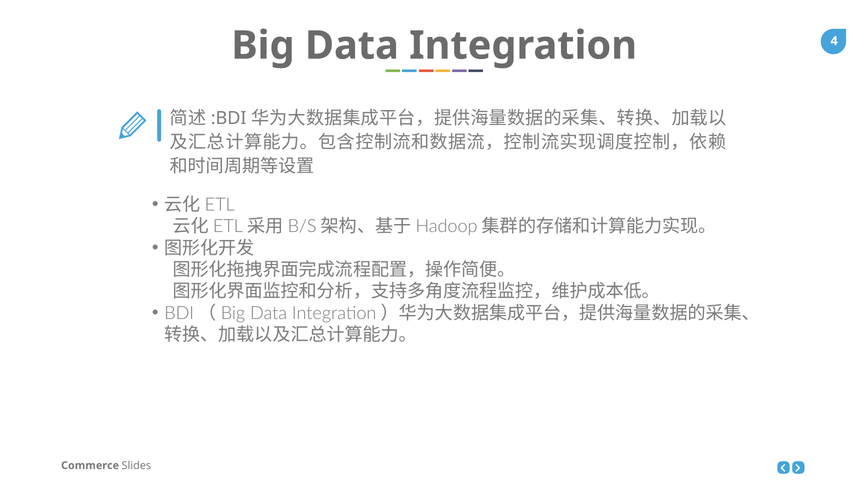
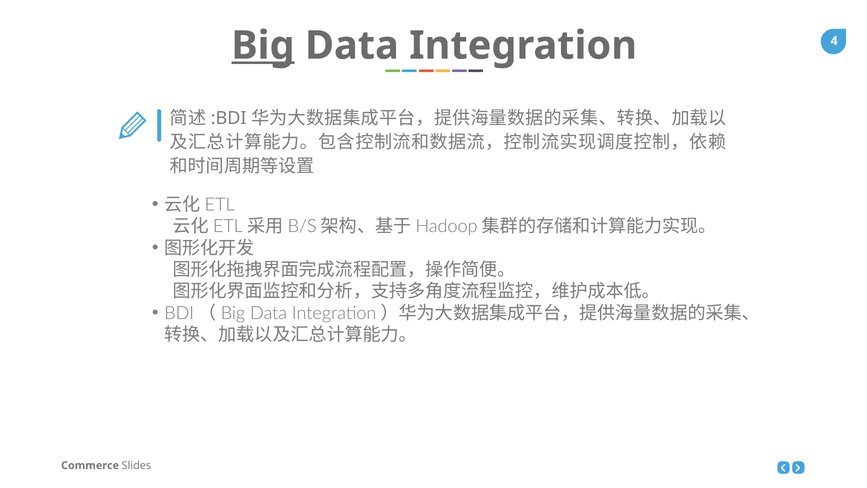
Big underline: none -> present (263, 46)
